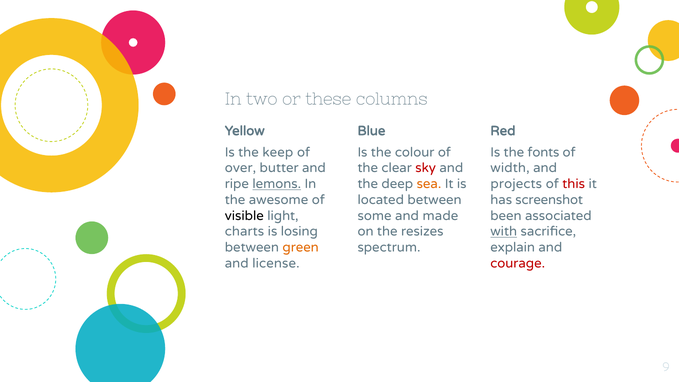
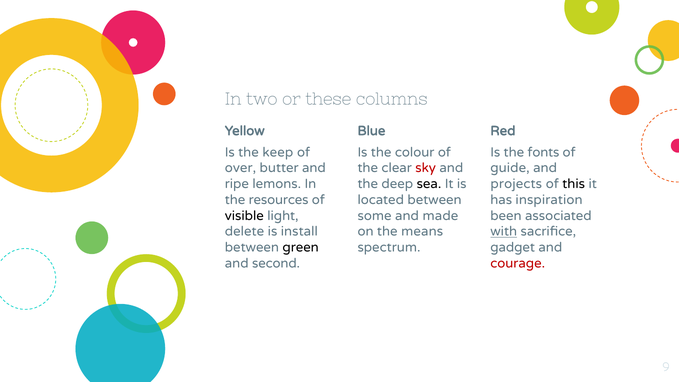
width: width -> guide (510, 168)
lemons underline: present -> none (277, 184)
sea colour: orange -> black (429, 184)
this colour: red -> black (574, 184)
awesome: awesome -> resources (279, 200)
screenshot: screenshot -> inspiration (549, 200)
charts: charts -> delete (244, 232)
losing: losing -> install (299, 232)
resizes: resizes -> means (422, 232)
green colour: orange -> black (301, 247)
explain: explain -> gadget (513, 247)
license: license -> second (276, 263)
